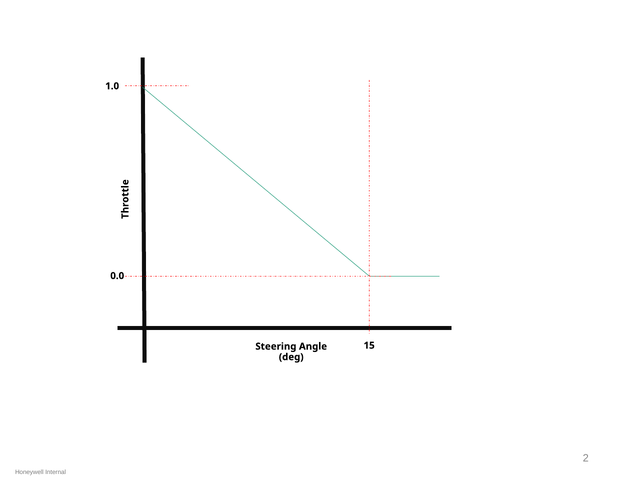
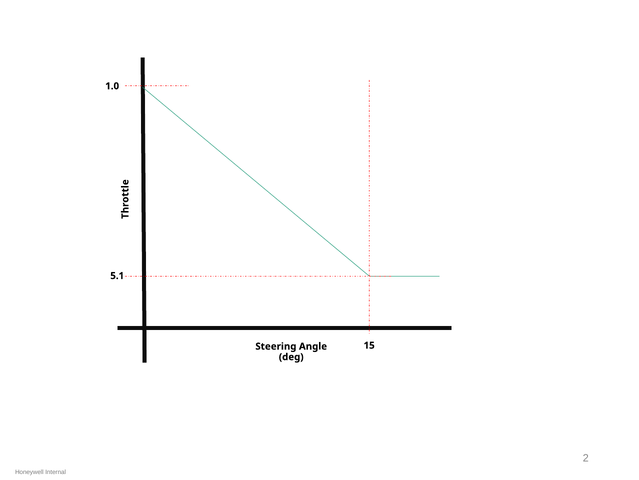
0.0: 0.0 -> 5.1 (117, 275)
